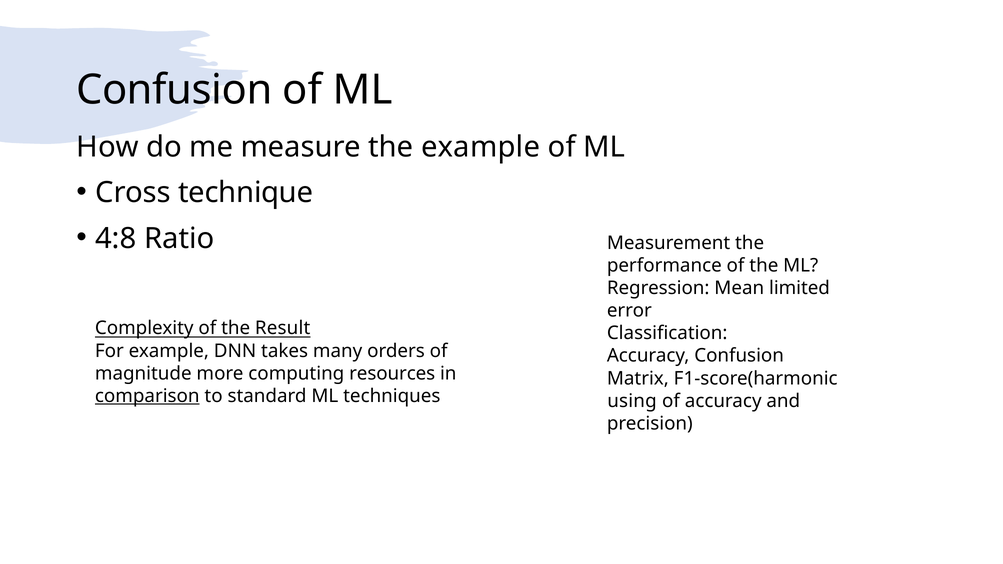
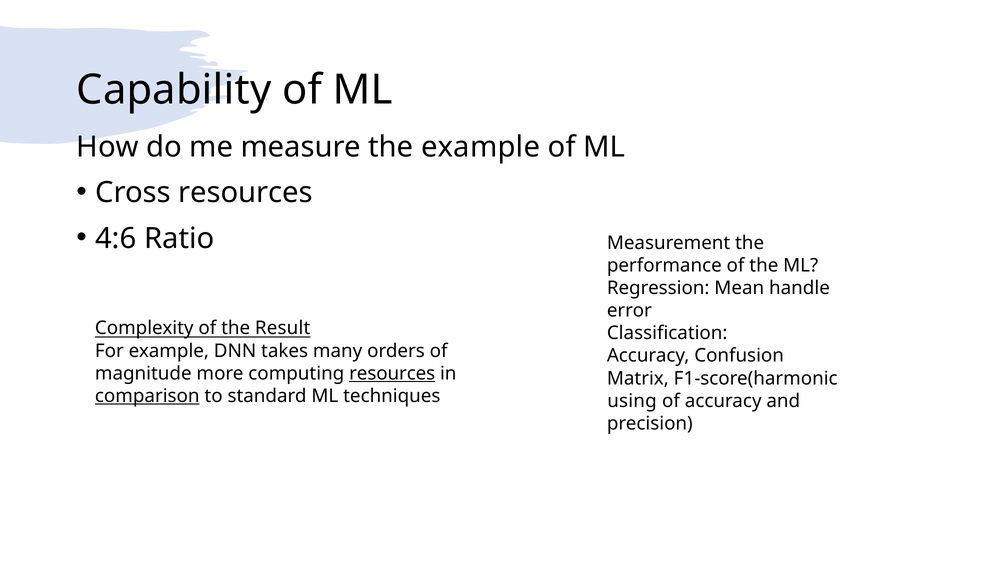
Confusion: Confusion -> Capability (174, 90)
Cross technique: technique -> resources (246, 193)
4:8: 4:8 -> 4:6 (116, 238)
limited: limited -> handle (799, 288)
resources underline: none -> present (392, 374)
